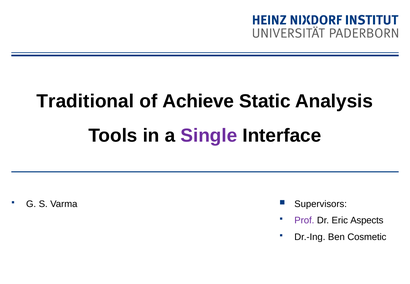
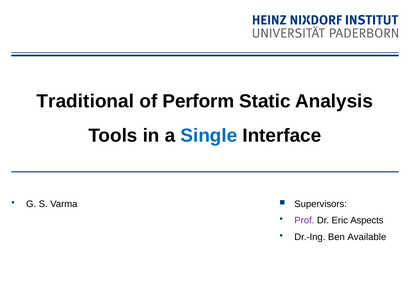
Achieve: Achieve -> Perform (198, 101)
Single colour: purple -> blue (209, 135)
Cosmetic: Cosmetic -> Available (367, 237)
